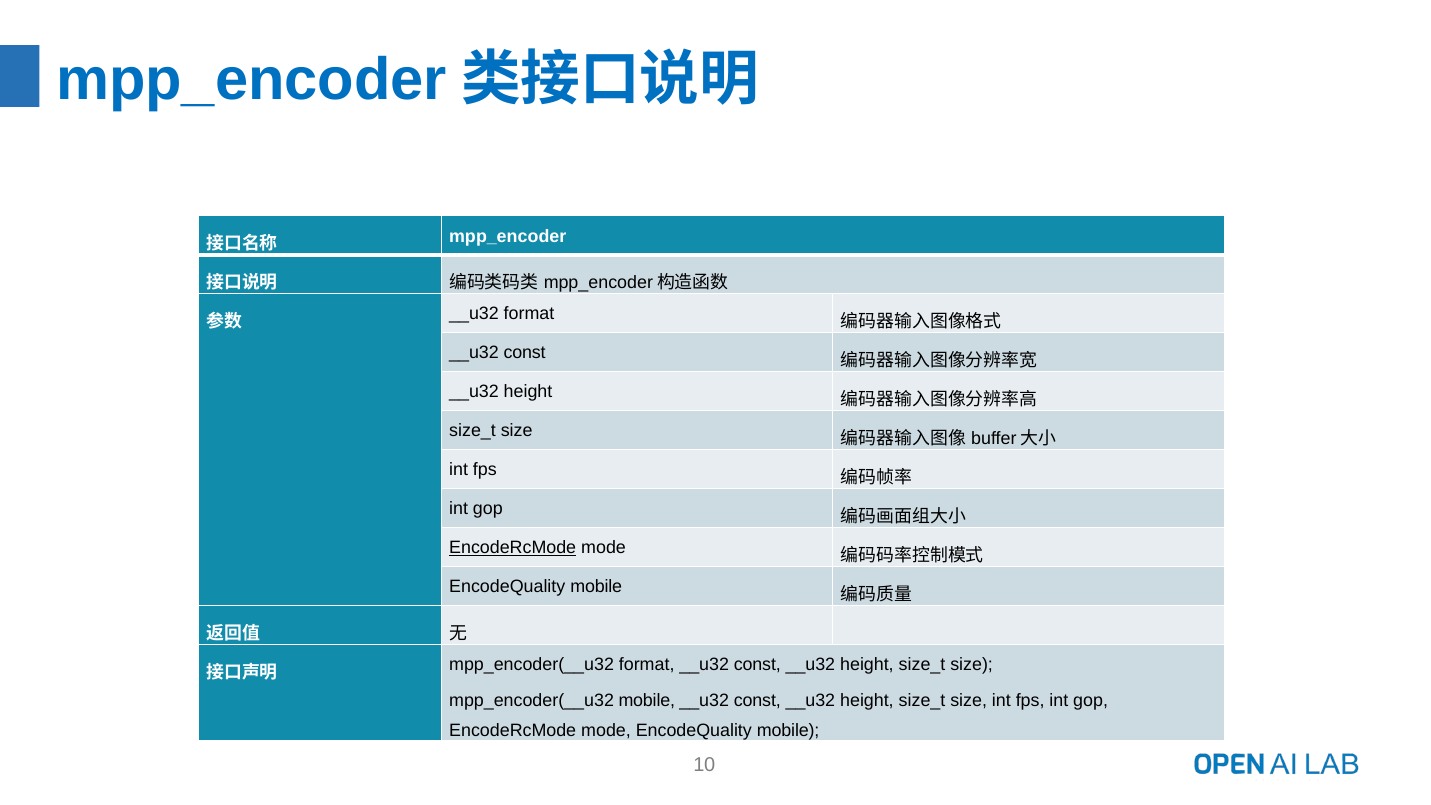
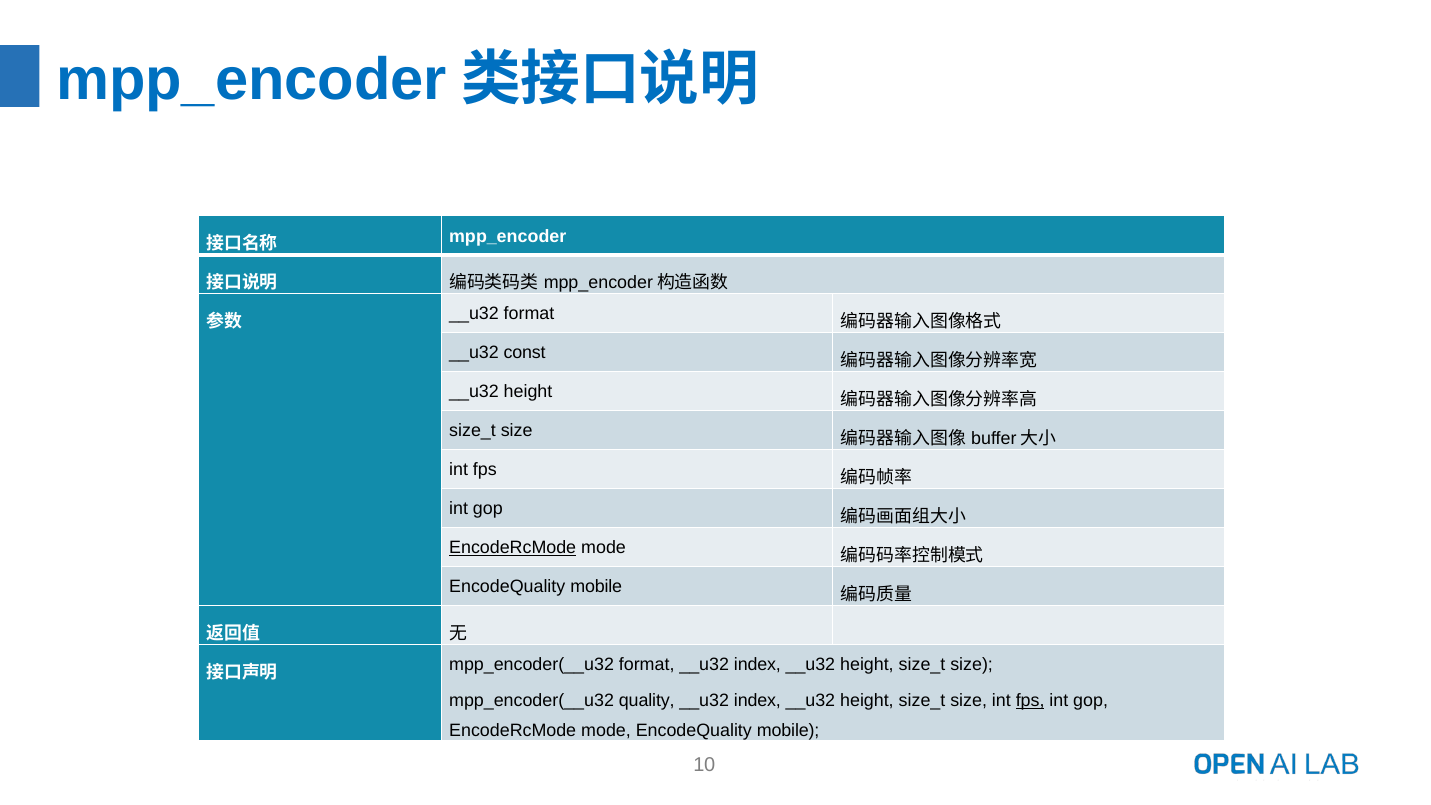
const: const -> index (757, 665)
mobile: mobile -> quality (647, 701)
const: const -> index (757, 701)
fps underline: none -> present (1030, 701)
